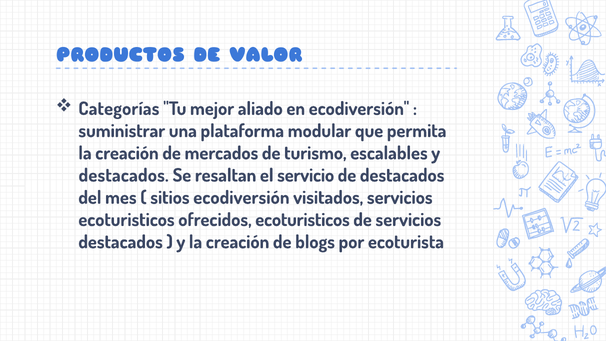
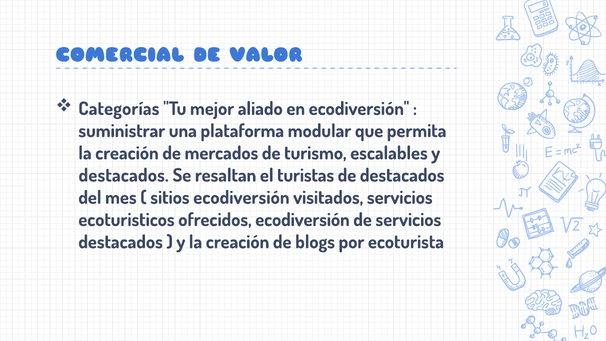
PRODUCTOS: PRODUCTOS -> COMERCIAL (120, 55)
servicio: servicio -> turistas (306, 175)
ofrecidos ecoturisticos: ecoturisticos -> ecodiversión (302, 220)
